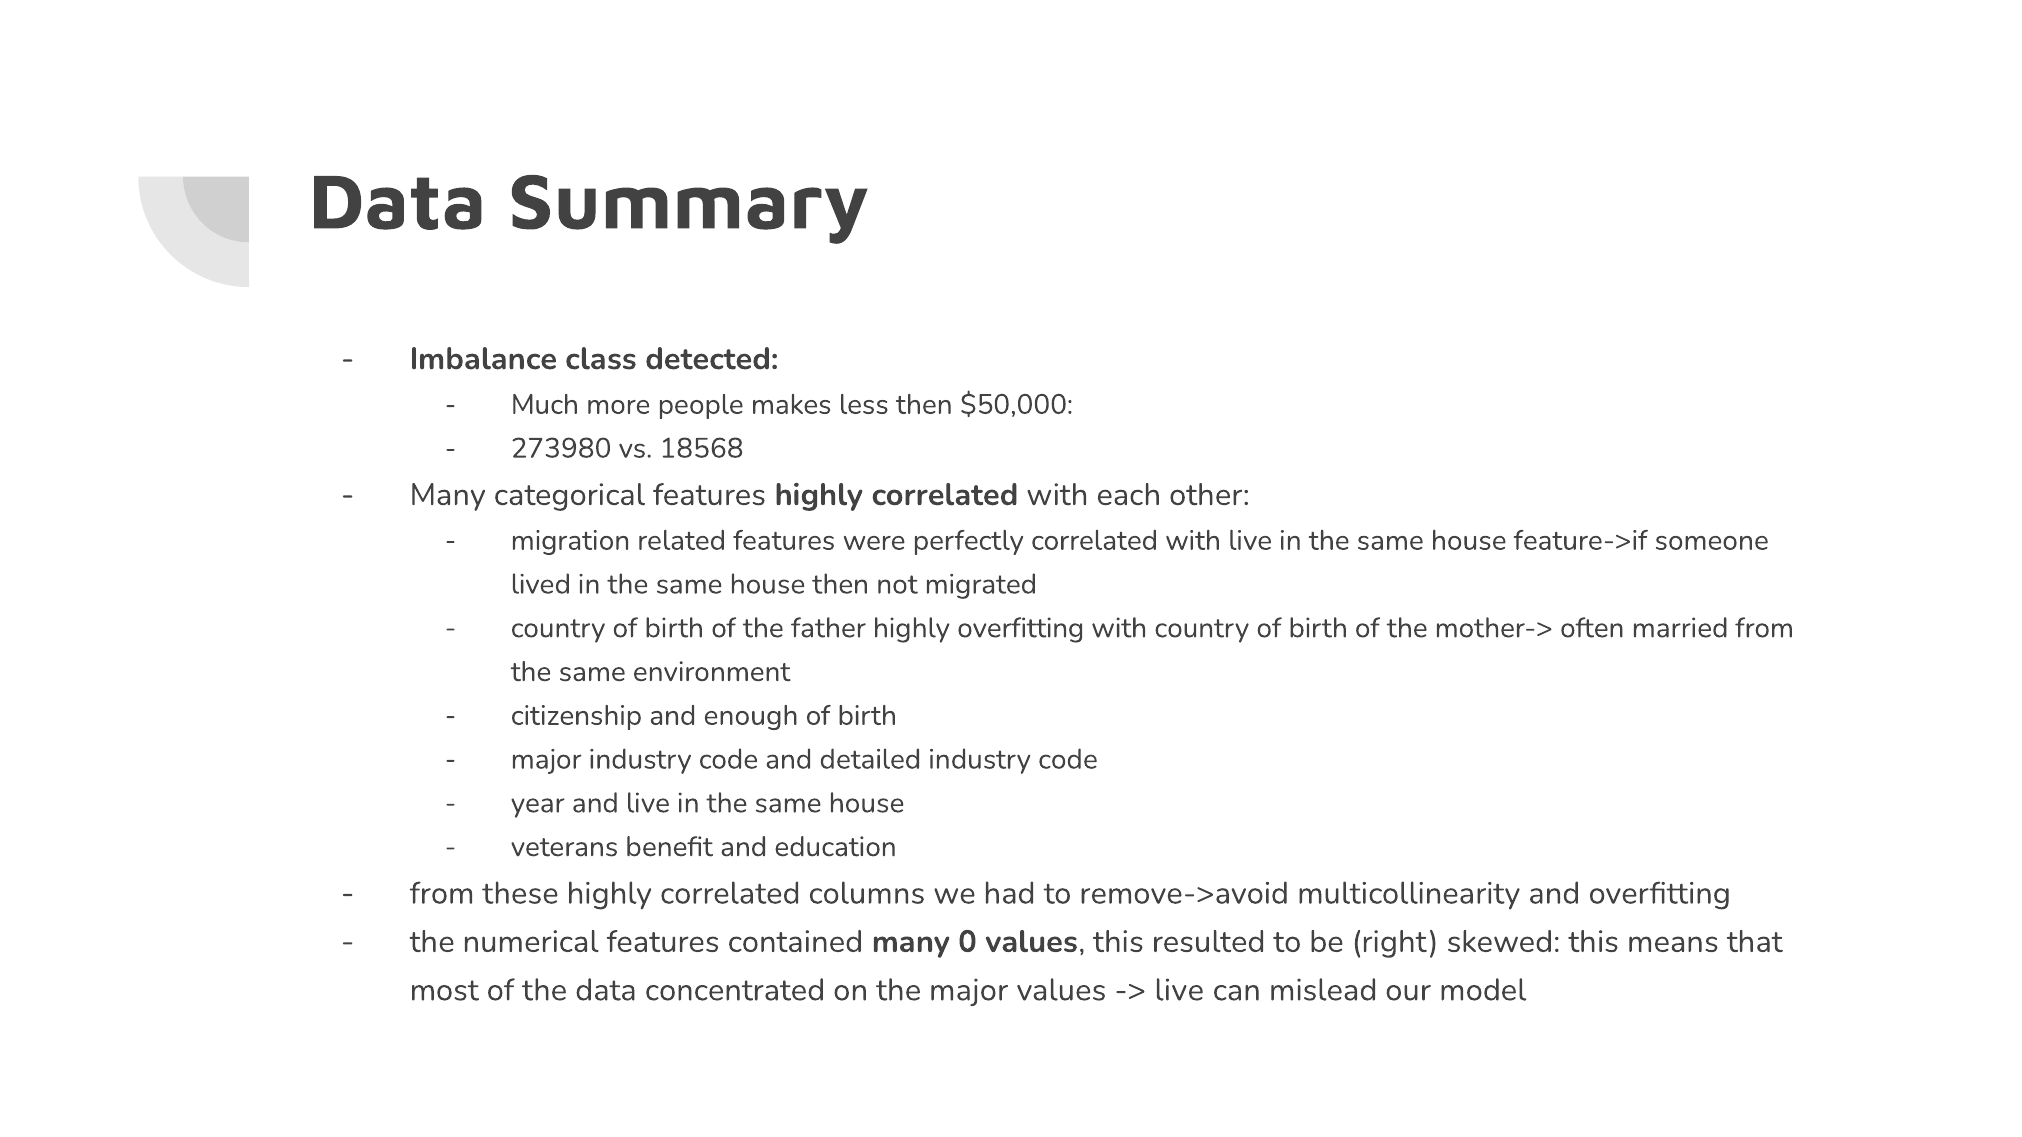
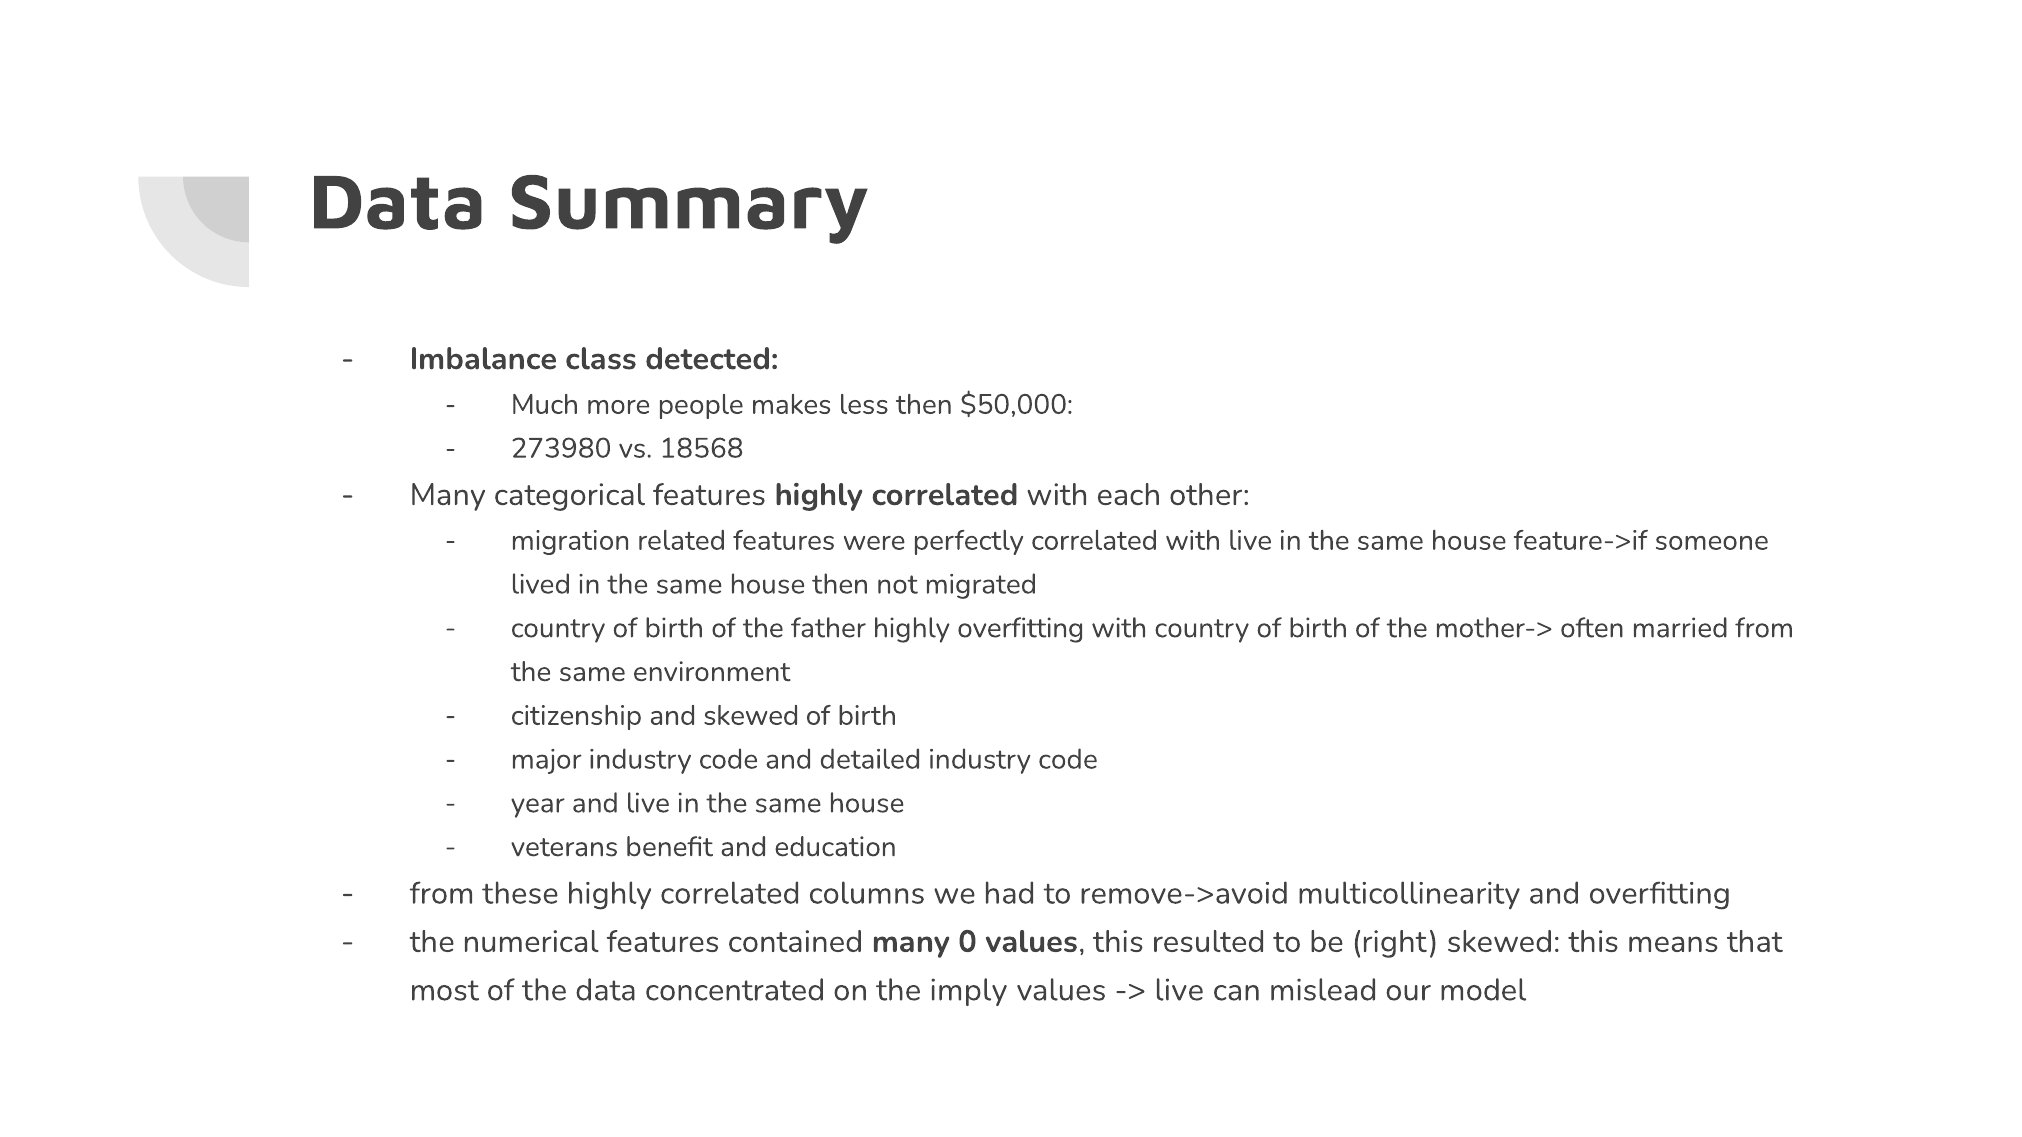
and enough: enough -> skewed (751, 716)
the major: major -> imply (969, 990)
